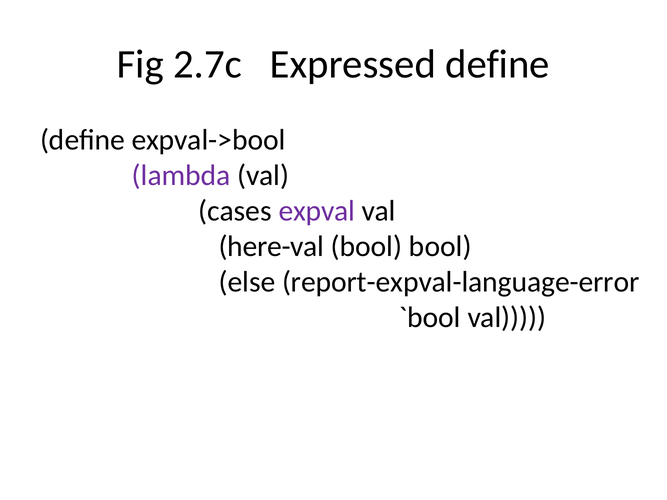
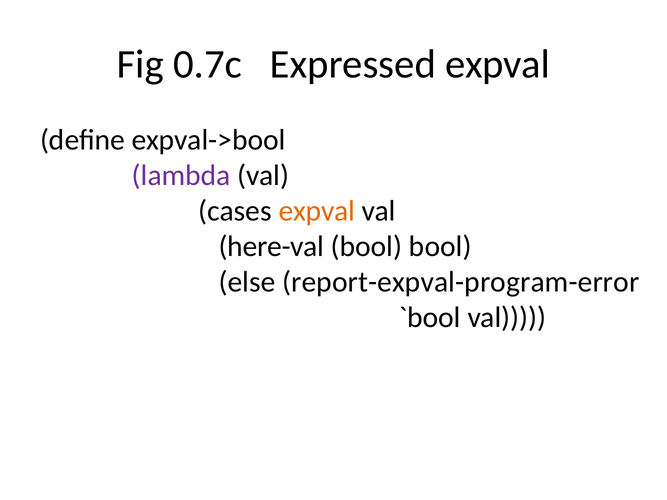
2.7c: 2.7c -> 0.7c (208, 65)
Expressed define: define -> expval (498, 65)
expval colour: purple -> orange (317, 211)
report-expval-language-error: report-expval-language-error -> report-expval-program-error (461, 282)
